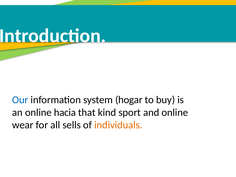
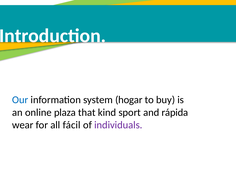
hacia: hacia -> plaza (65, 112)
and online: online -> rápida (175, 112)
sells: sells -> fácil (72, 125)
individuals colour: orange -> purple (118, 125)
